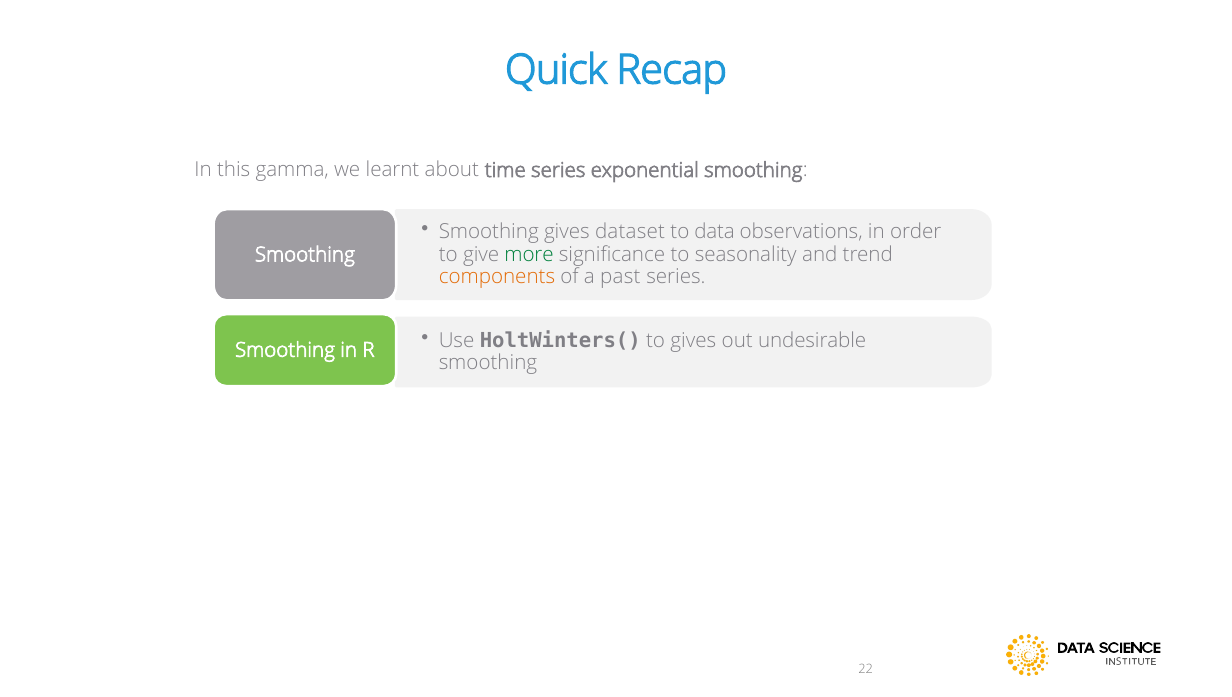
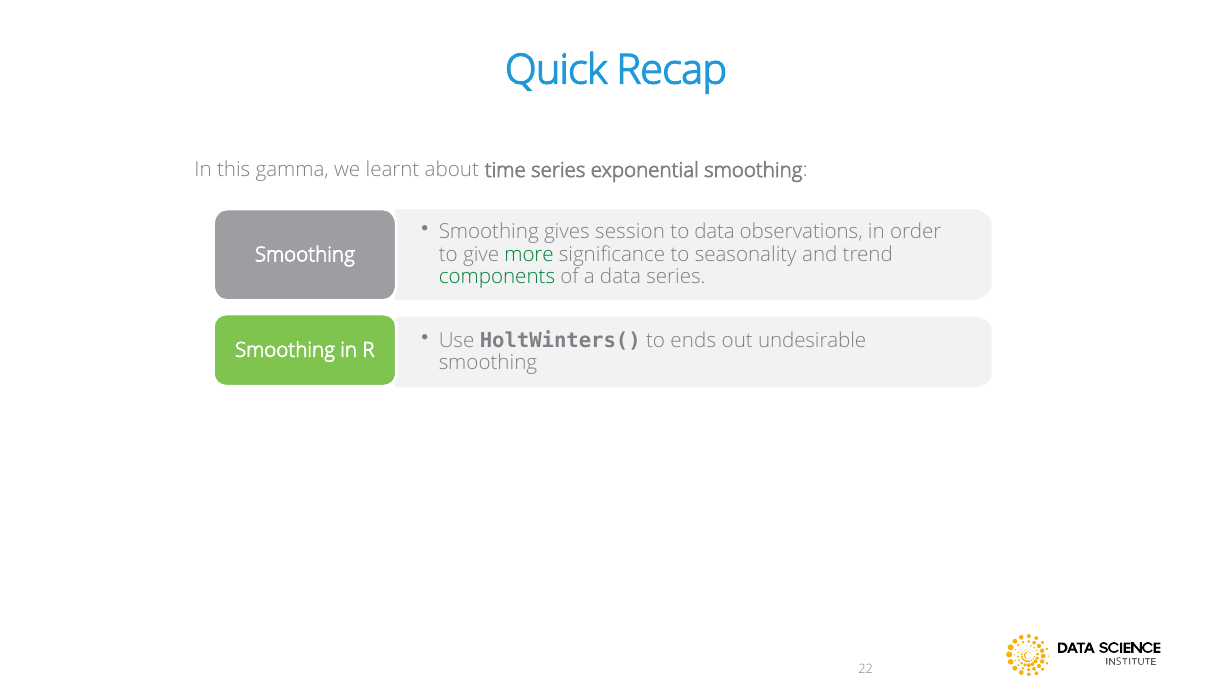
dataset: dataset -> session (630, 232)
components colour: orange -> green (497, 276)
a past: past -> data (620, 276)
to gives: gives -> ends (693, 340)
